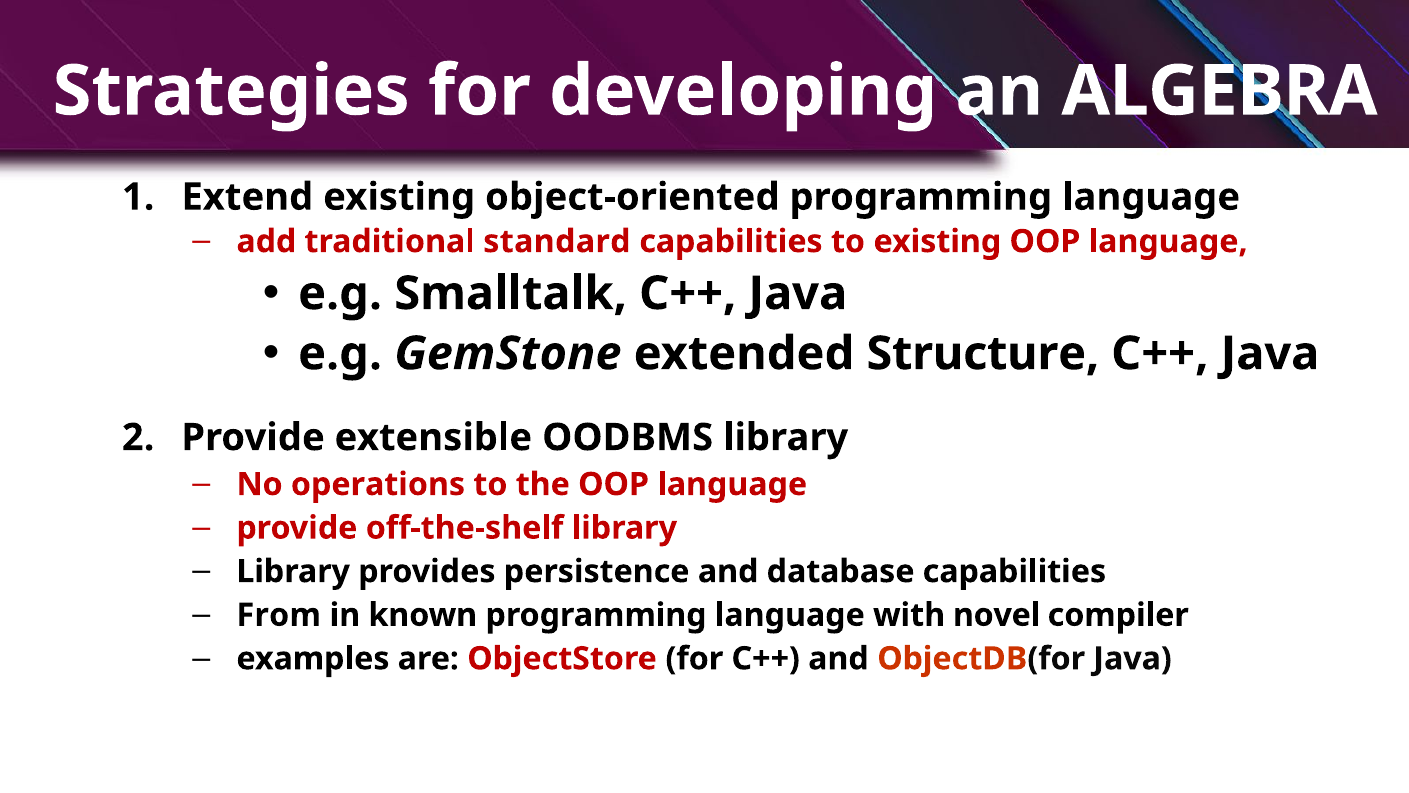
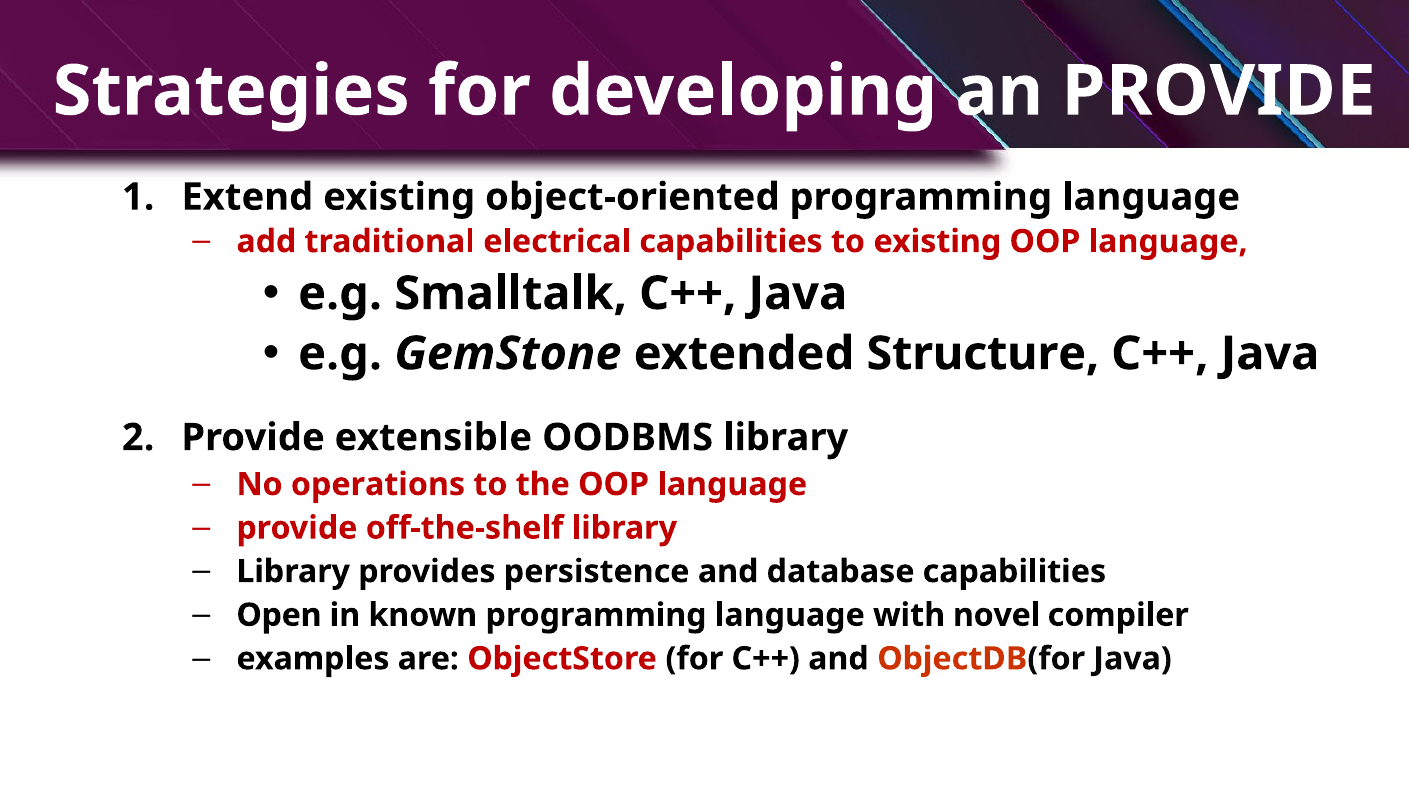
an ALGEBRA: ALGEBRA -> PROVIDE (1219, 91)
standard: standard -> electrical (557, 241)
From: From -> Open (279, 615)
